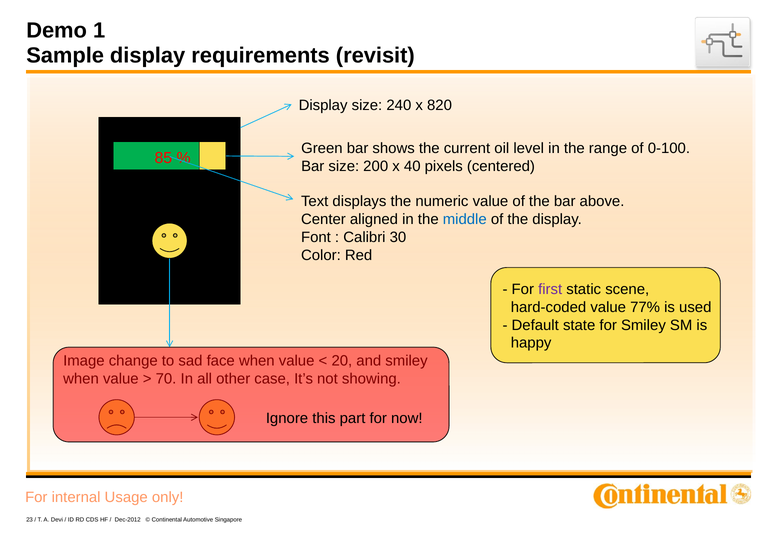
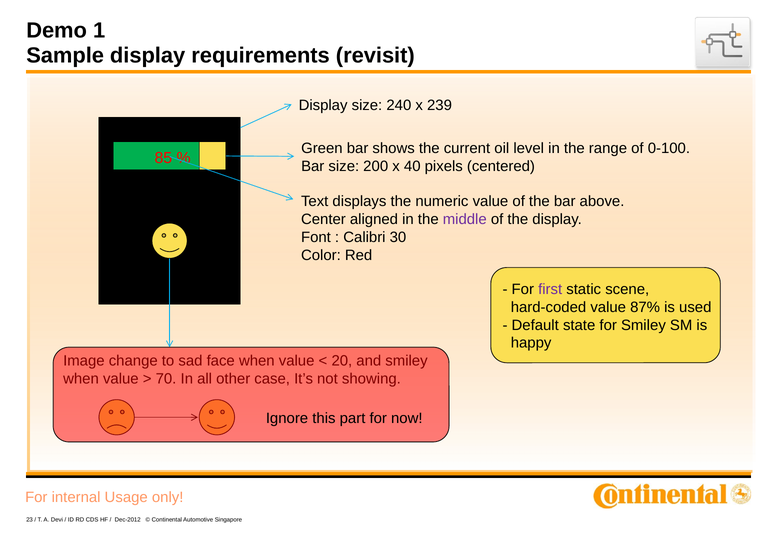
820: 820 -> 239 (440, 105)
middle colour: blue -> purple (465, 219)
77%: 77% -> 87% (645, 307)
